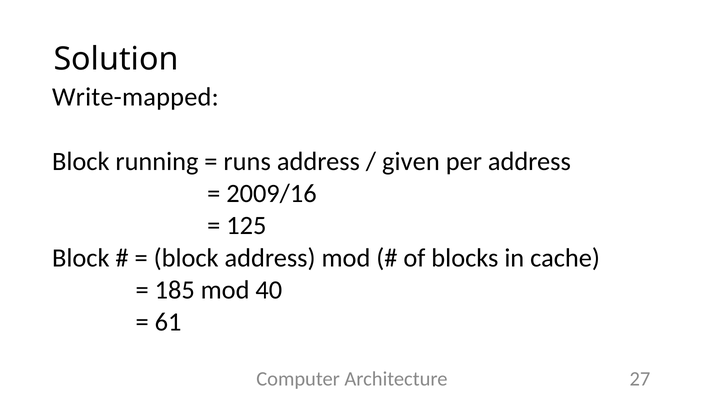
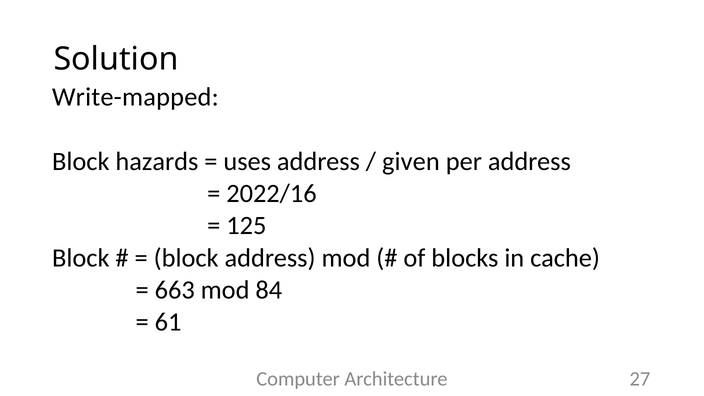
running: running -> hazards (157, 161)
runs: runs -> uses (247, 161)
2009/16: 2009/16 -> 2022/16 (271, 194)
185: 185 -> 663 (175, 290)
40: 40 -> 84 (269, 290)
